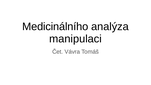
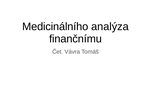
manipulaci: manipulaci -> finančnímu (76, 39)
